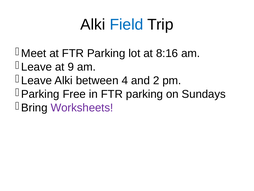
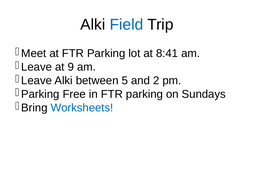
8:16: 8:16 -> 8:41 (167, 53)
4: 4 -> 5 (125, 80)
Worksheets colour: purple -> blue (82, 107)
